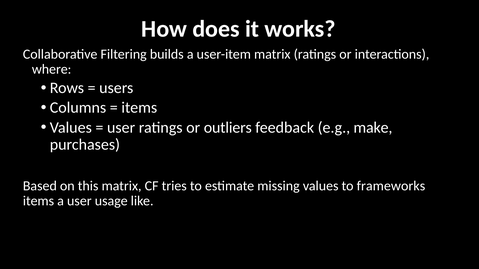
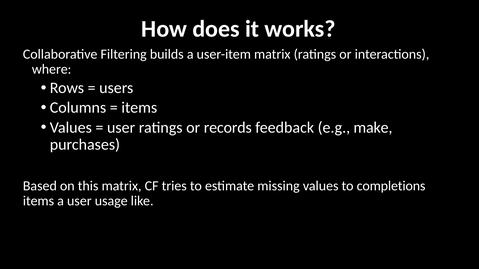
outliers: outliers -> records (228, 128)
frameworks: frameworks -> completions (391, 186)
